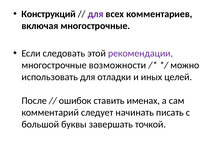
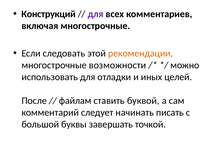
рекомендации colour: purple -> orange (141, 53)
ошибок: ошибок -> файлам (75, 101)
именах: именах -> буквой (143, 101)
